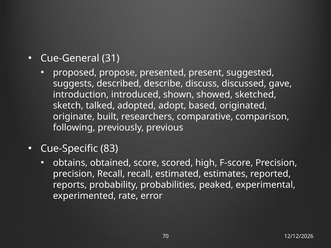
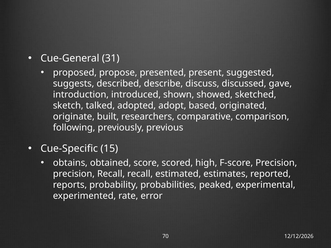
83: 83 -> 15 (109, 149)
